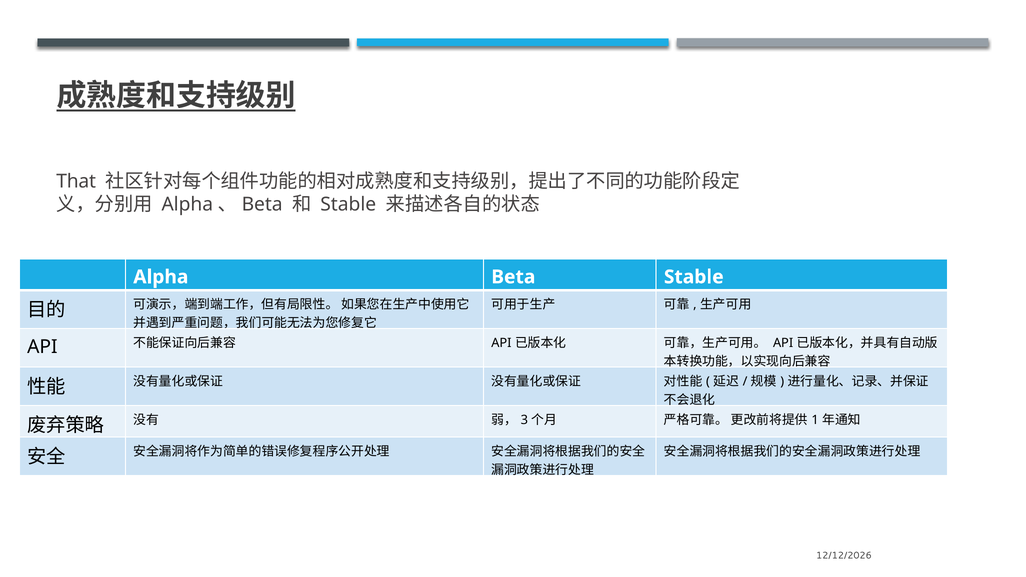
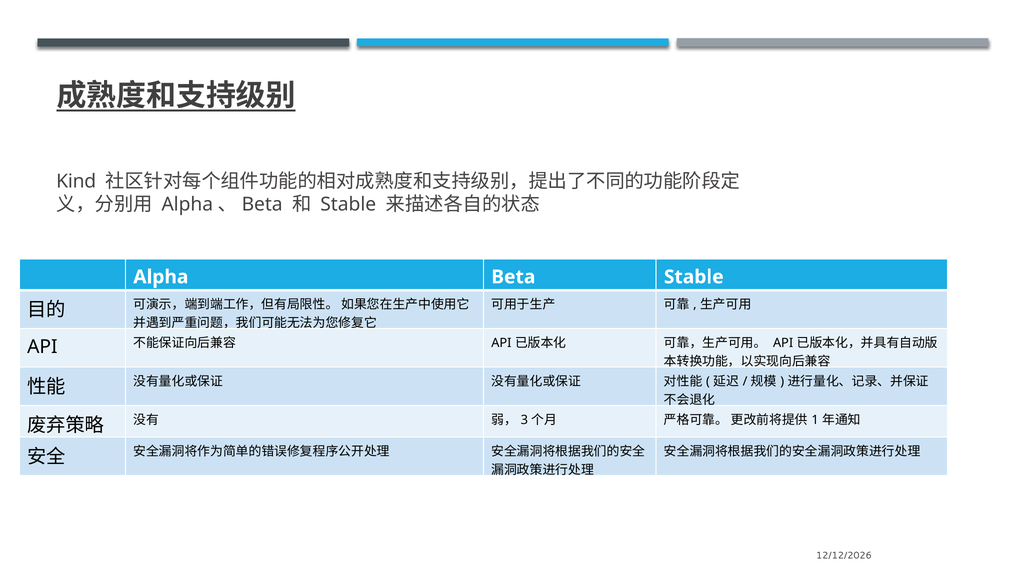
That: That -> Kind (76, 181)
